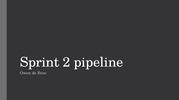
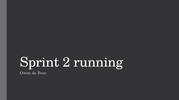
pipeline: pipeline -> running (98, 63)
